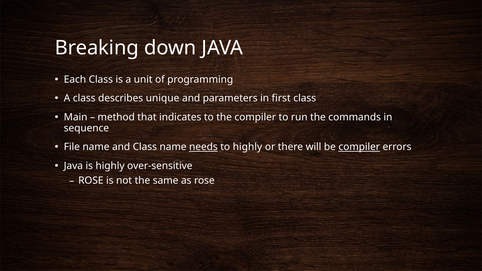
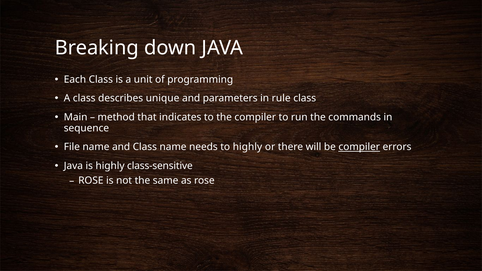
first: first -> rule (281, 98)
needs underline: present -> none (203, 147)
over-sensitive: over-sensitive -> class-sensitive (160, 166)
